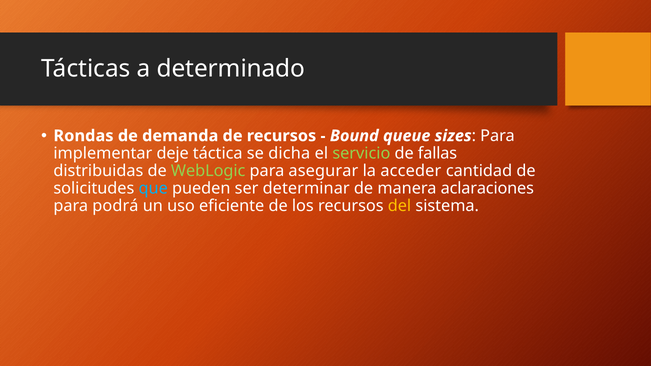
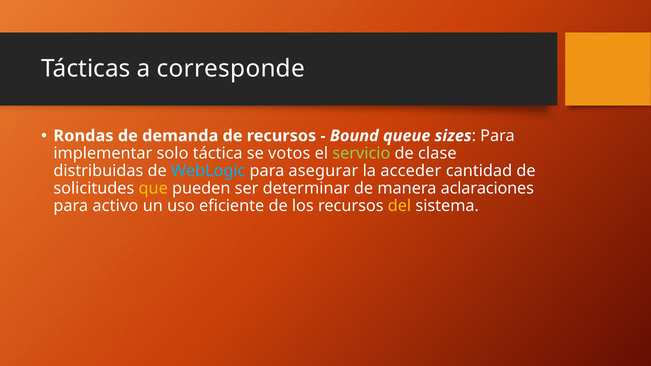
determinado: determinado -> corresponde (231, 69)
deje: deje -> solo (173, 153)
dicha: dicha -> votos (289, 153)
fallas: fallas -> clase (437, 153)
WebLogic colour: light green -> light blue (208, 171)
que colour: light blue -> yellow (153, 189)
podrá: podrá -> activo (115, 206)
